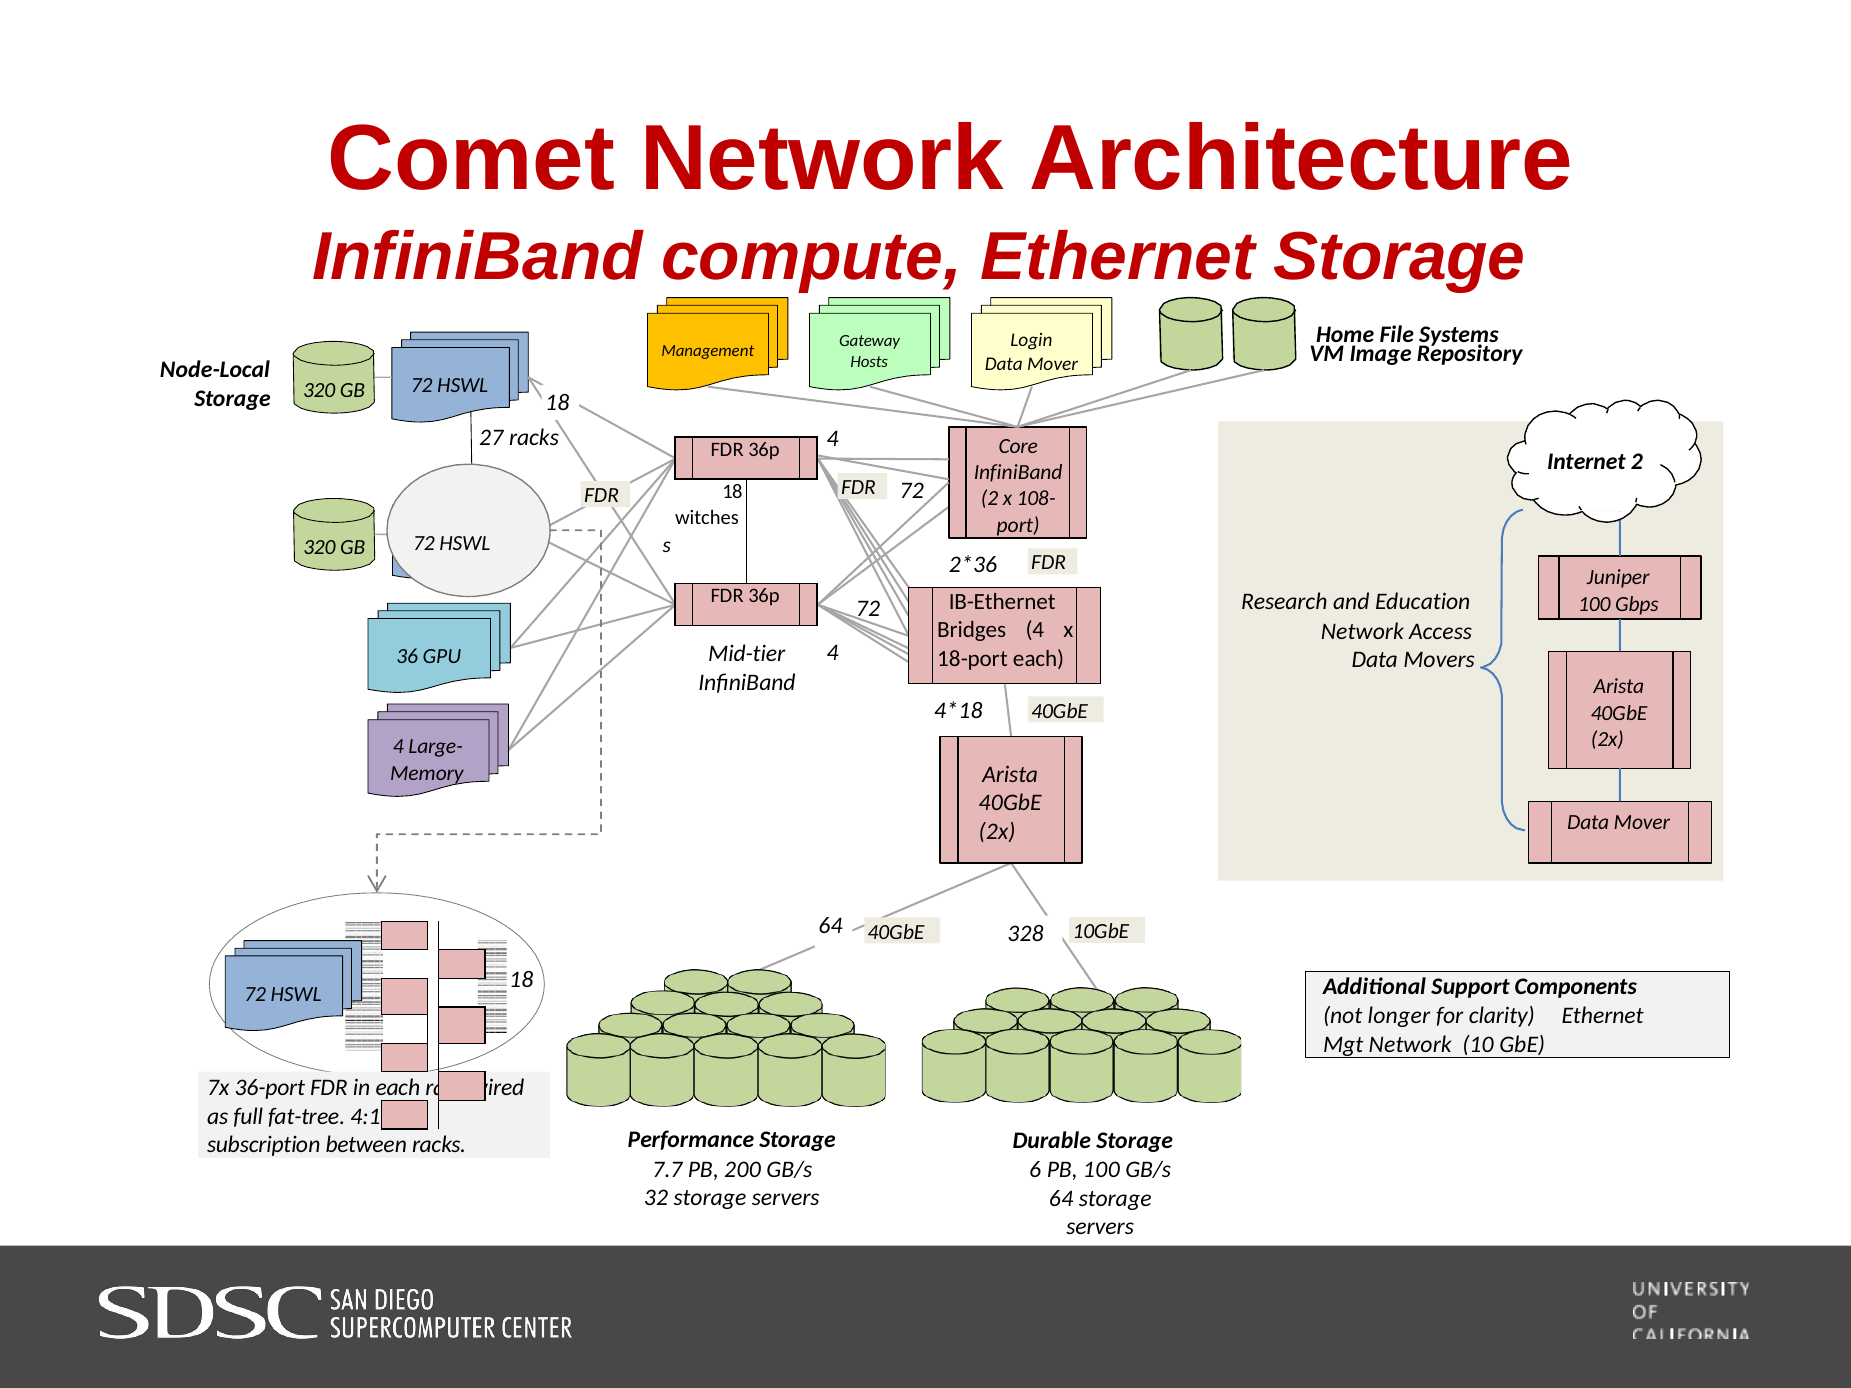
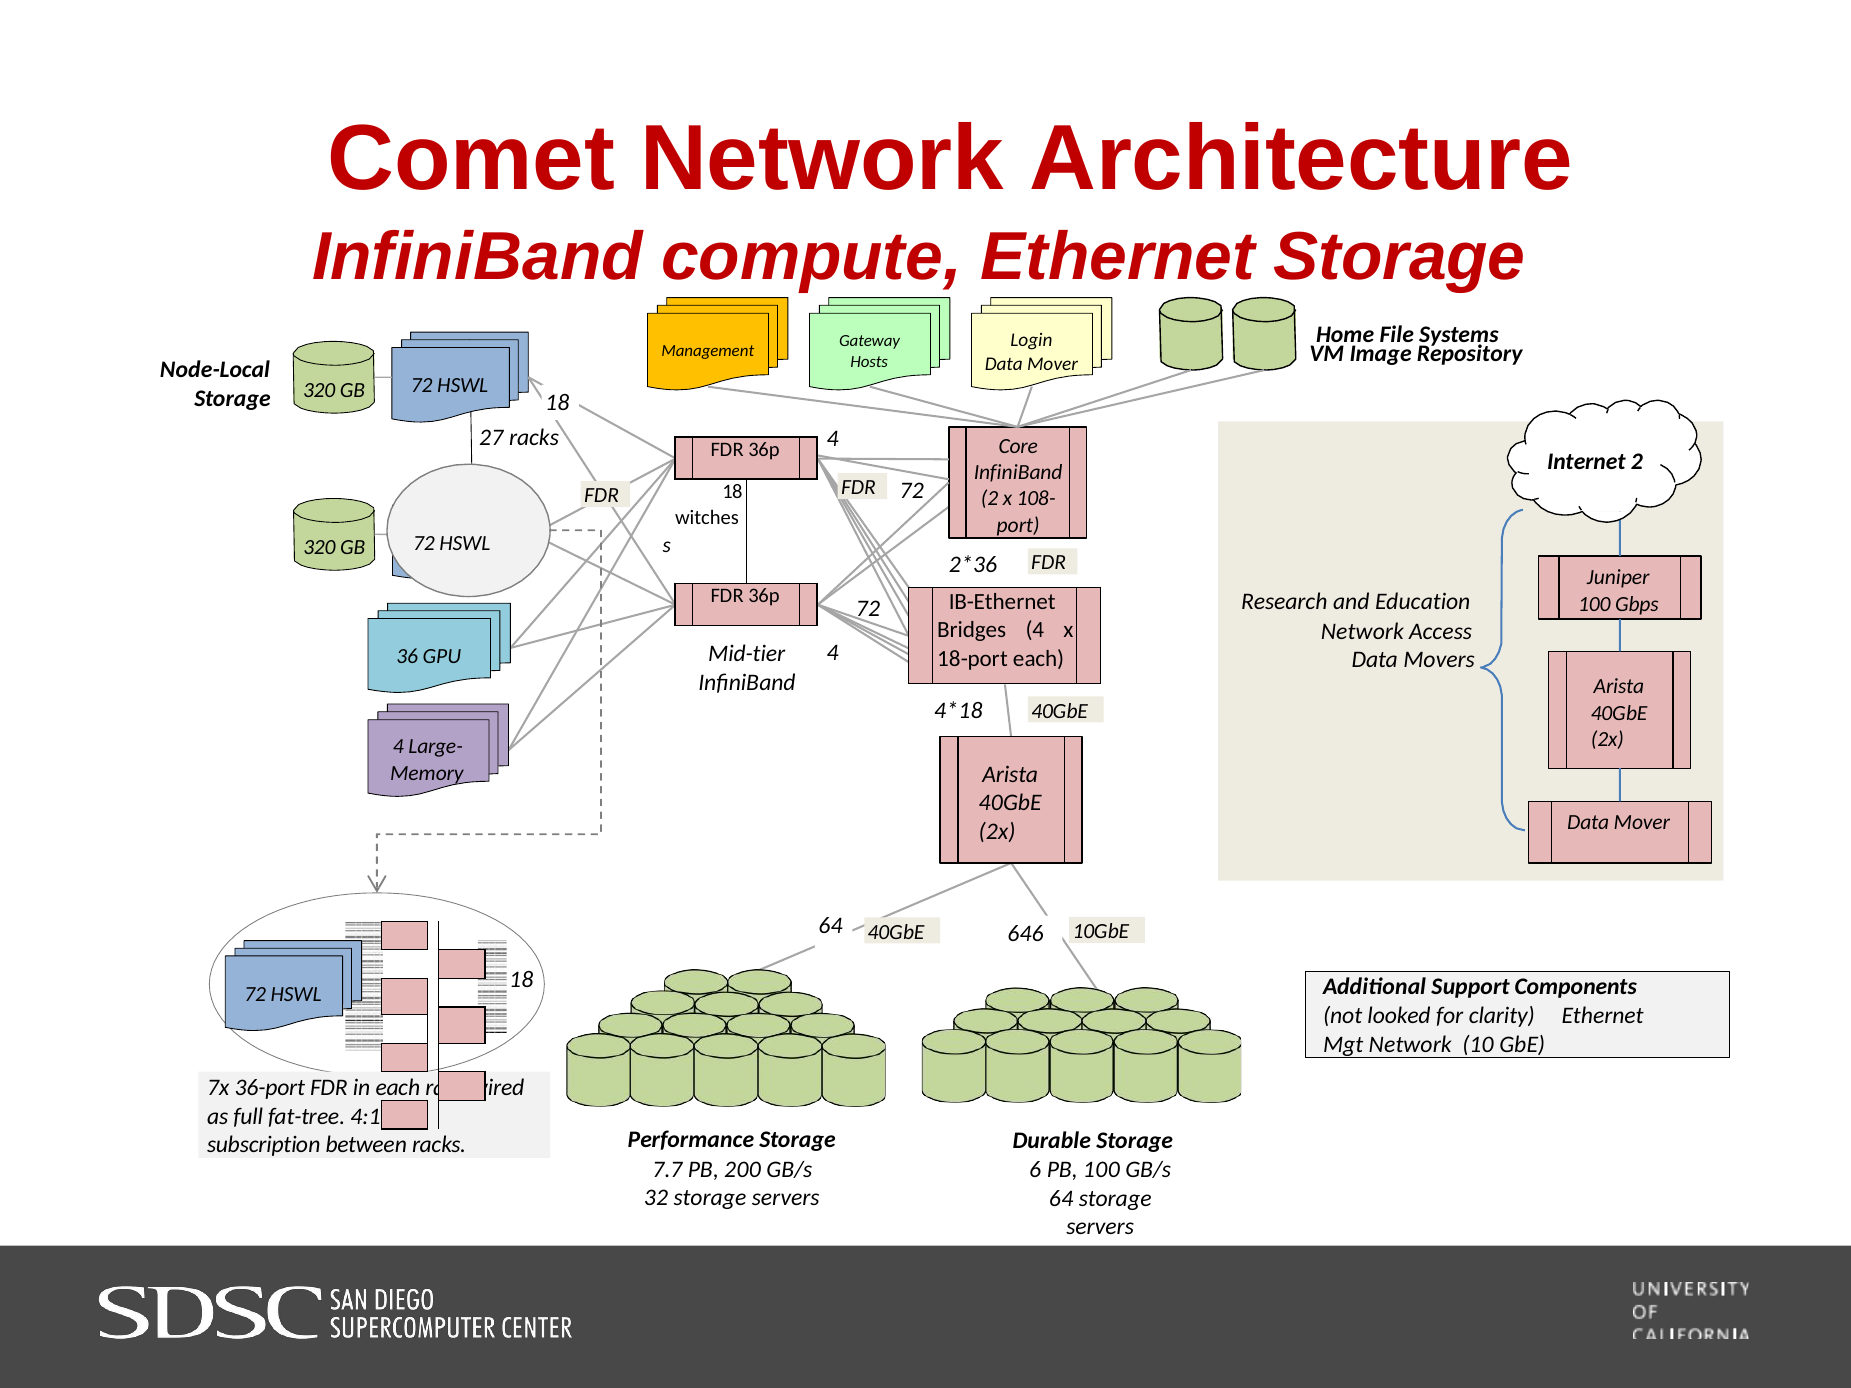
328: 328 -> 646 (1026, 934)
longer: longer -> looked (1399, 1016)
